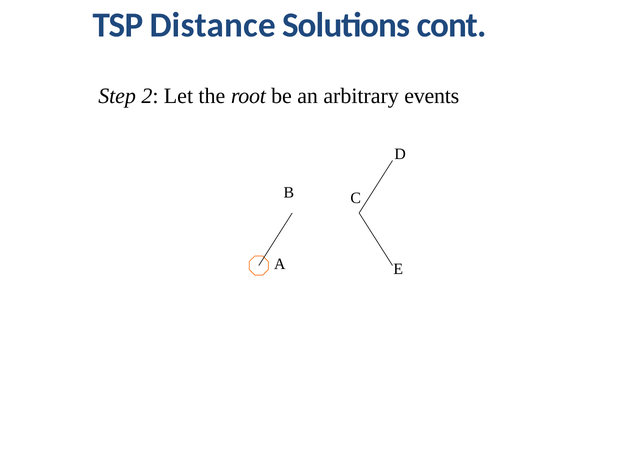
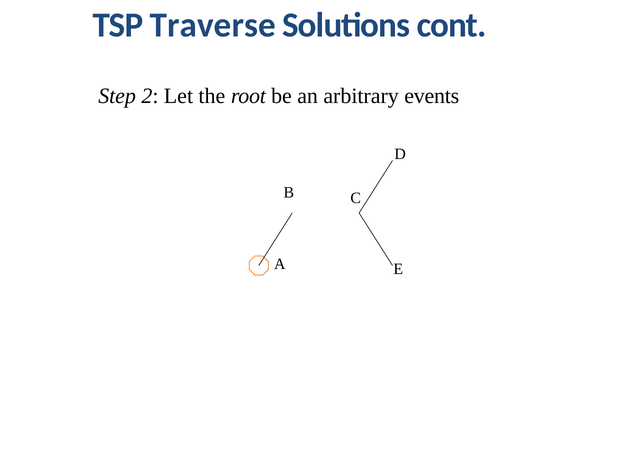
Distance: Distance -> Traverse (213, 25)
